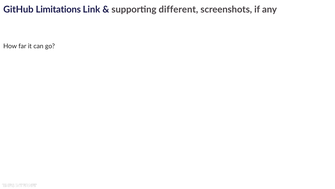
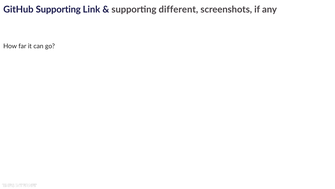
GitHub Limitations: Limitations -> Supporting (58, 10)
